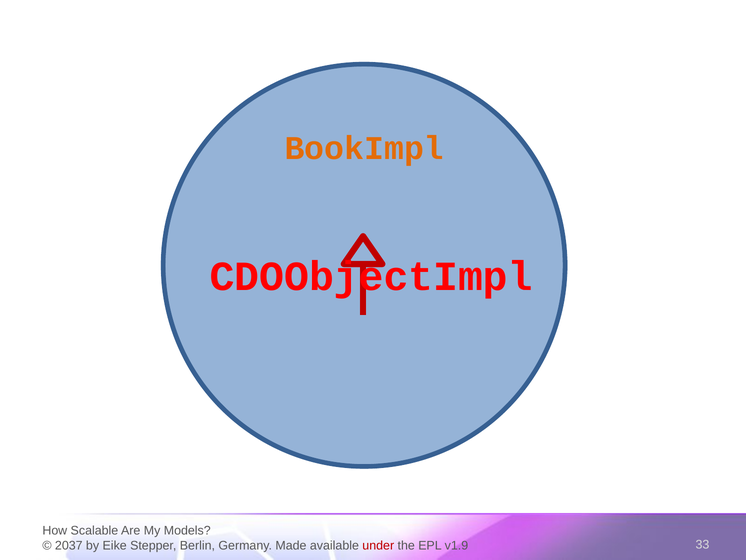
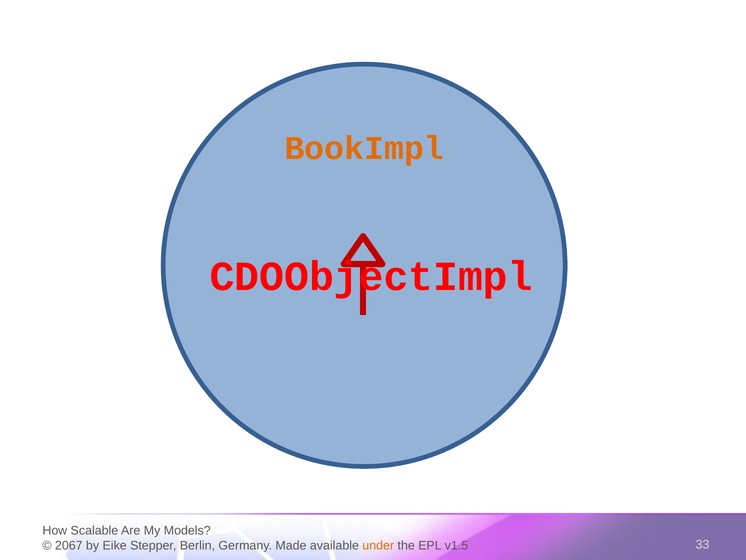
2037: 2037 -> 2067 (69, 545)
under colour: red -> orange (378, 545)
v1.9: v1.9 -> v1.5 (456, 545)
